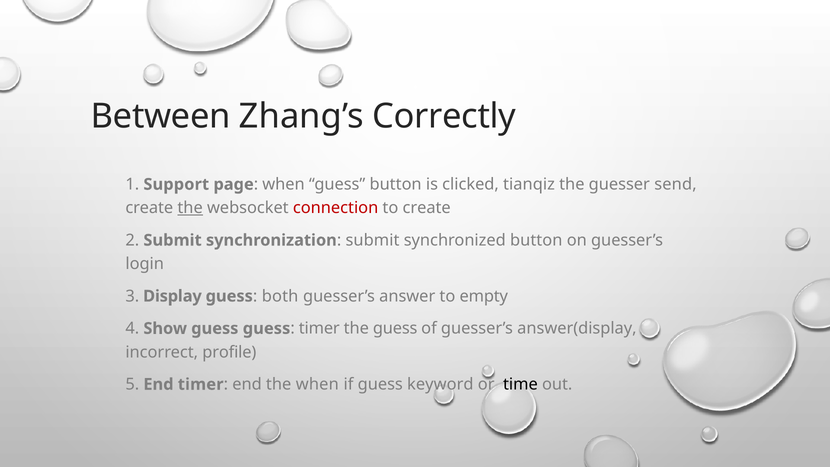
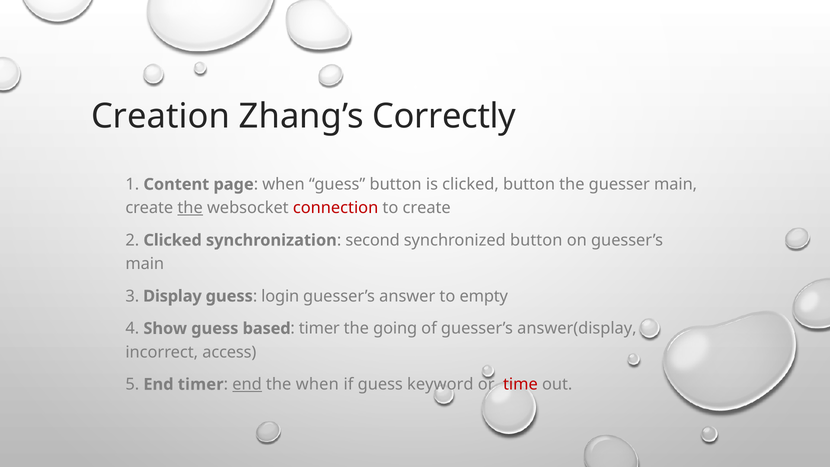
Between: Between -> Creation (161, 116)
Support: Support -> Content (176, 184)
clicked tianqiz: tianqiz -> button (529, 184)
guesser send: send -> main (676, 184)
2 Submit: Submit -> Clicked (173, 240)
submit: submit -> second (373, 240)
login: login -> main (145, 264)
both: both -> login (280, 296)
guess guess: guess -> based (267, 328)
the guess: guess -> going (395, 328)
profile: profile -> access (229, 352)
end underline: none -> present (247, 384)
time colour: black -> red (520, 384)
